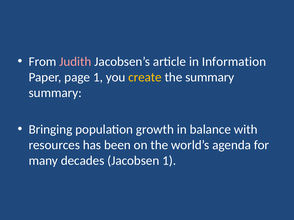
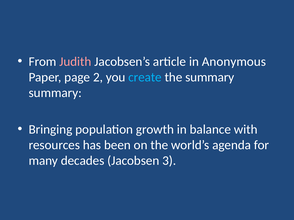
Information: Information -> Anonymous (234, 62)
page 1: 1 -> 2 (98, 77)
create colour: yellow -> light blue (145, 77)
Jacobsen 1: 1 -> 3 (169, 161)
